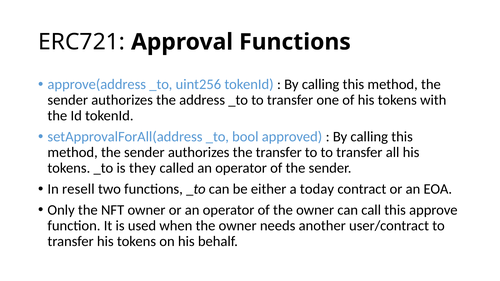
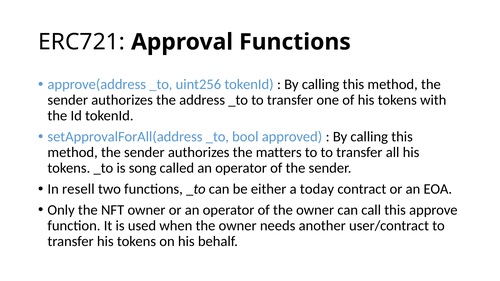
the transfer: transfer -> matters (279, 153)
they: they -> song (143, 168)
